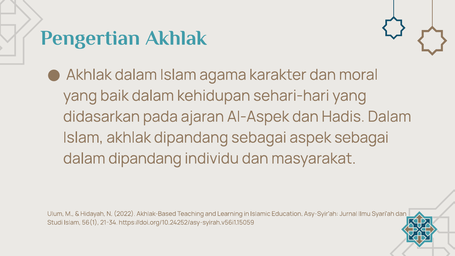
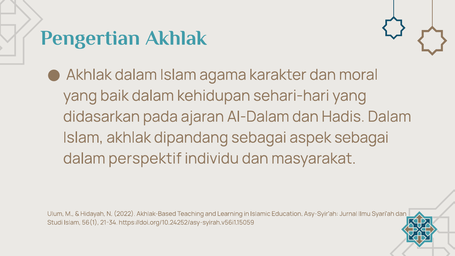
Al-Aspek: Al-Aspek -> Al-Dalam (258, 117)
dalam dipandang: dipandang -> perspektif (145, 158)
